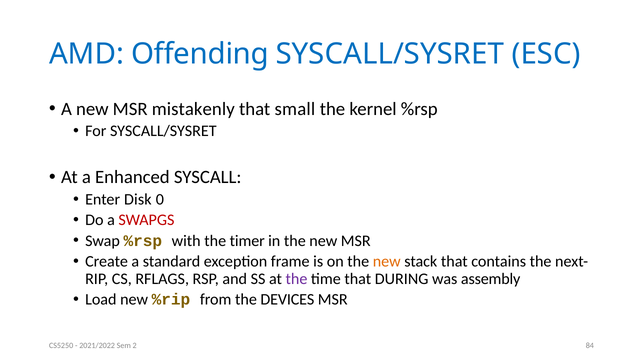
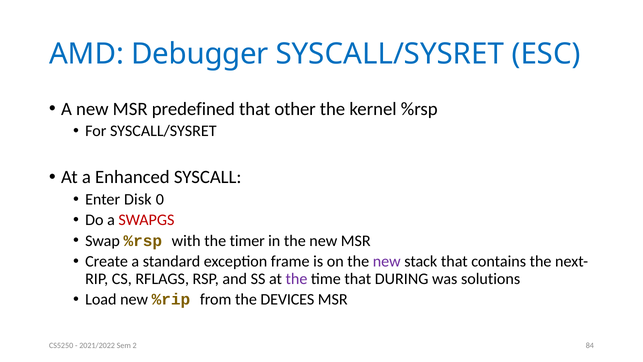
Offending: Offending -> Debugger (200, 54)
mistakenly: mistakenly -> predefined (193, 109)
small: small -> other (295, 109)
new colour: orange -> purple (387, 261)
assembly: assembly -> solutions (491, 279)
